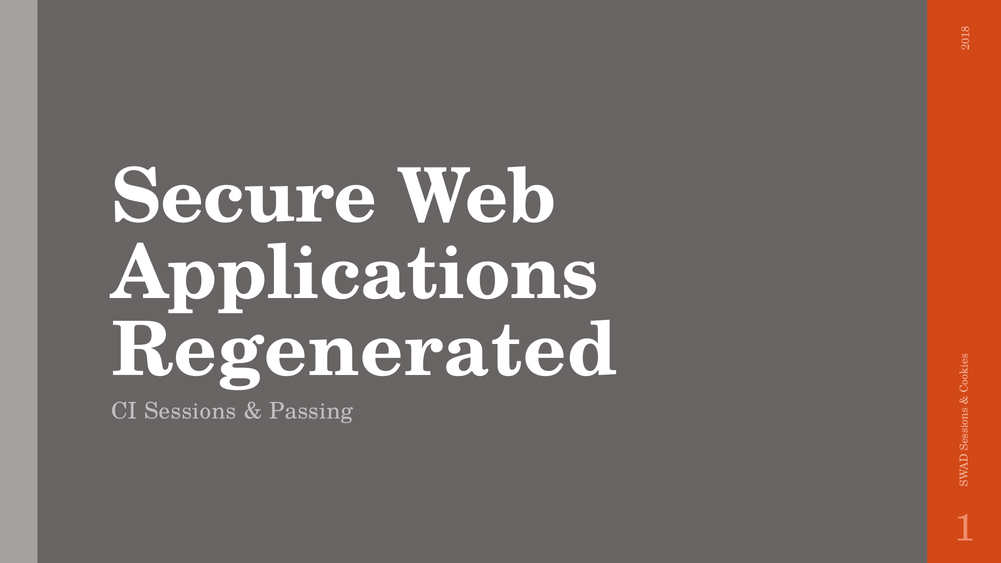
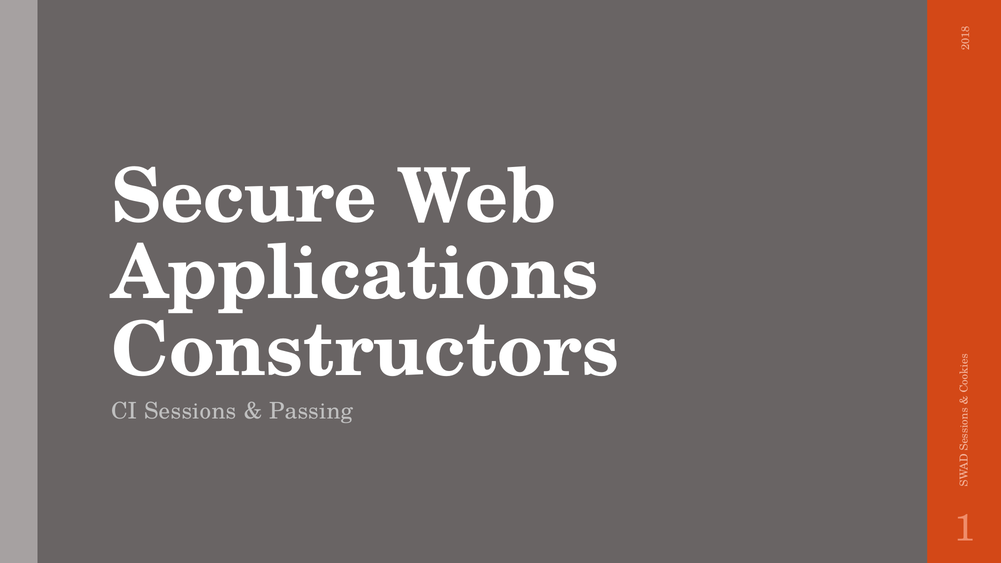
Regenerated: Regenerated -> Constructors (365, 350)
